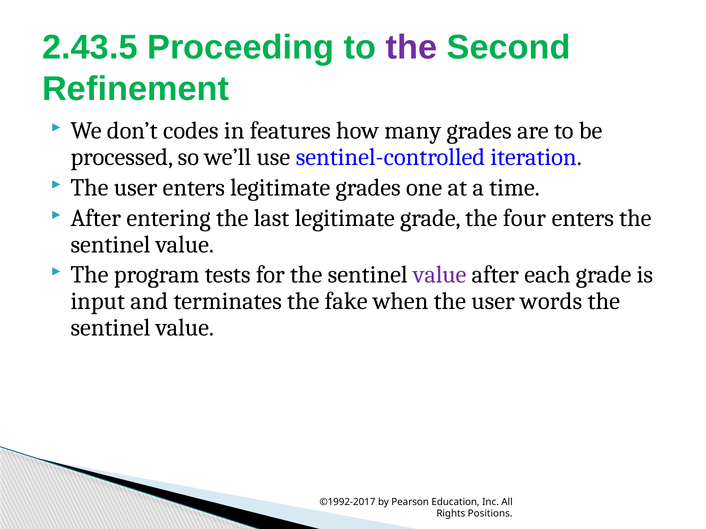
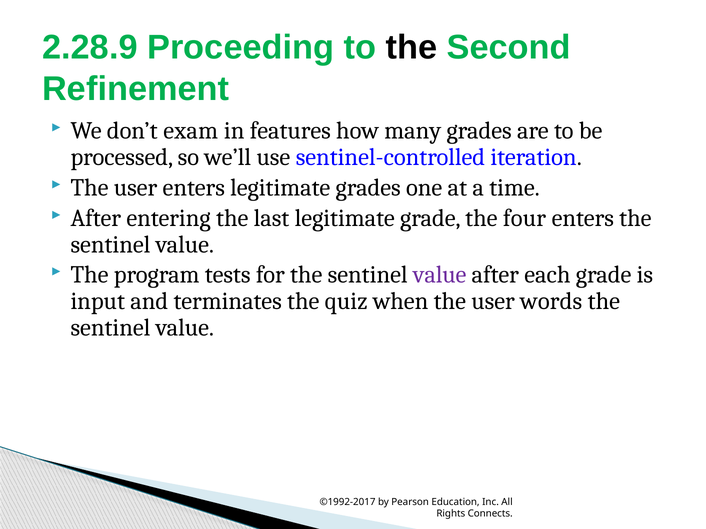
2.43.5: 2.43.5 -> 2.28.9 (90, 48)
the colour: purple -> black (411, 48)
codes: codes -> exam (191, 131)
fake: fake -> quiz (346, 301)
Positions: Positions -> Connects (490, 514)
